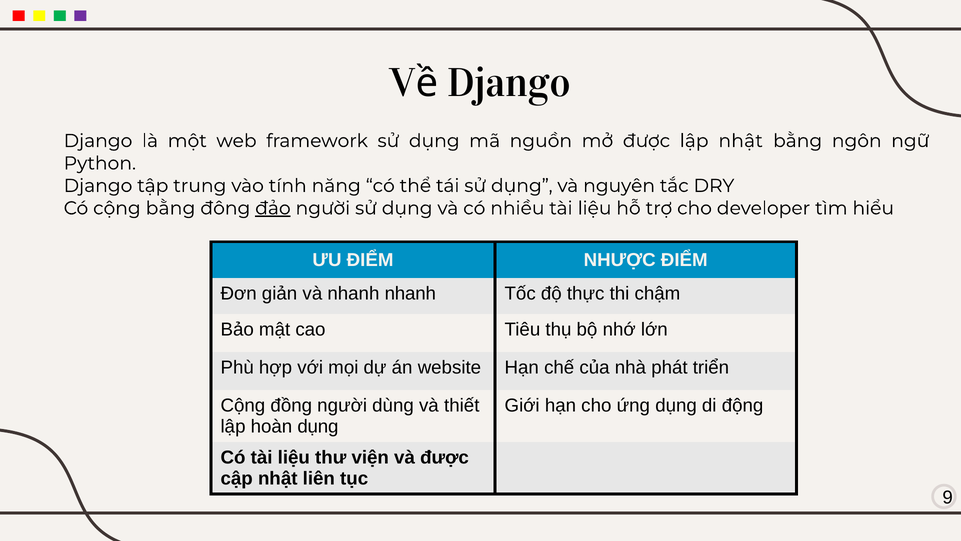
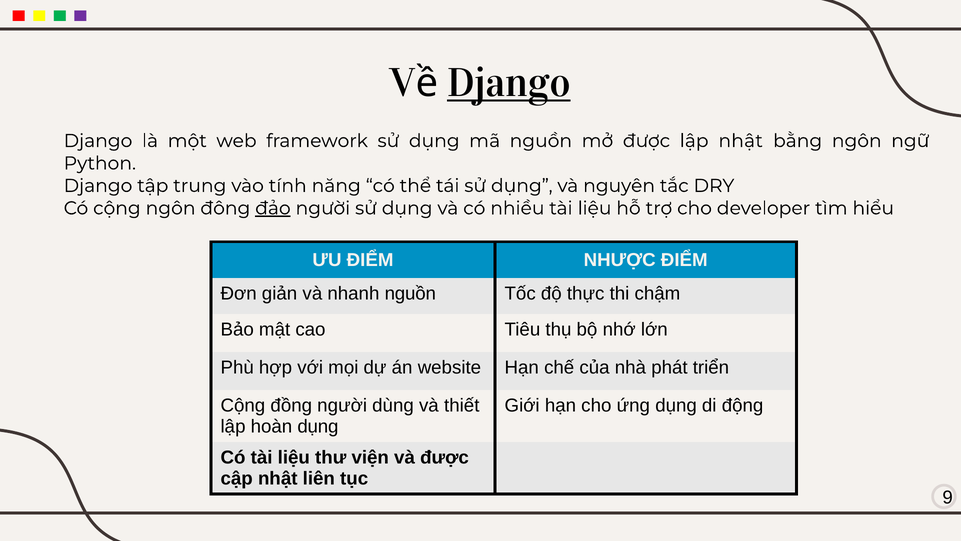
Django underline: none -> present (509, 83)
cộng bằng: bằng -> ngôn (171, 208)
nhanh nhanh: nhanh -> nguồn (410, 293)
